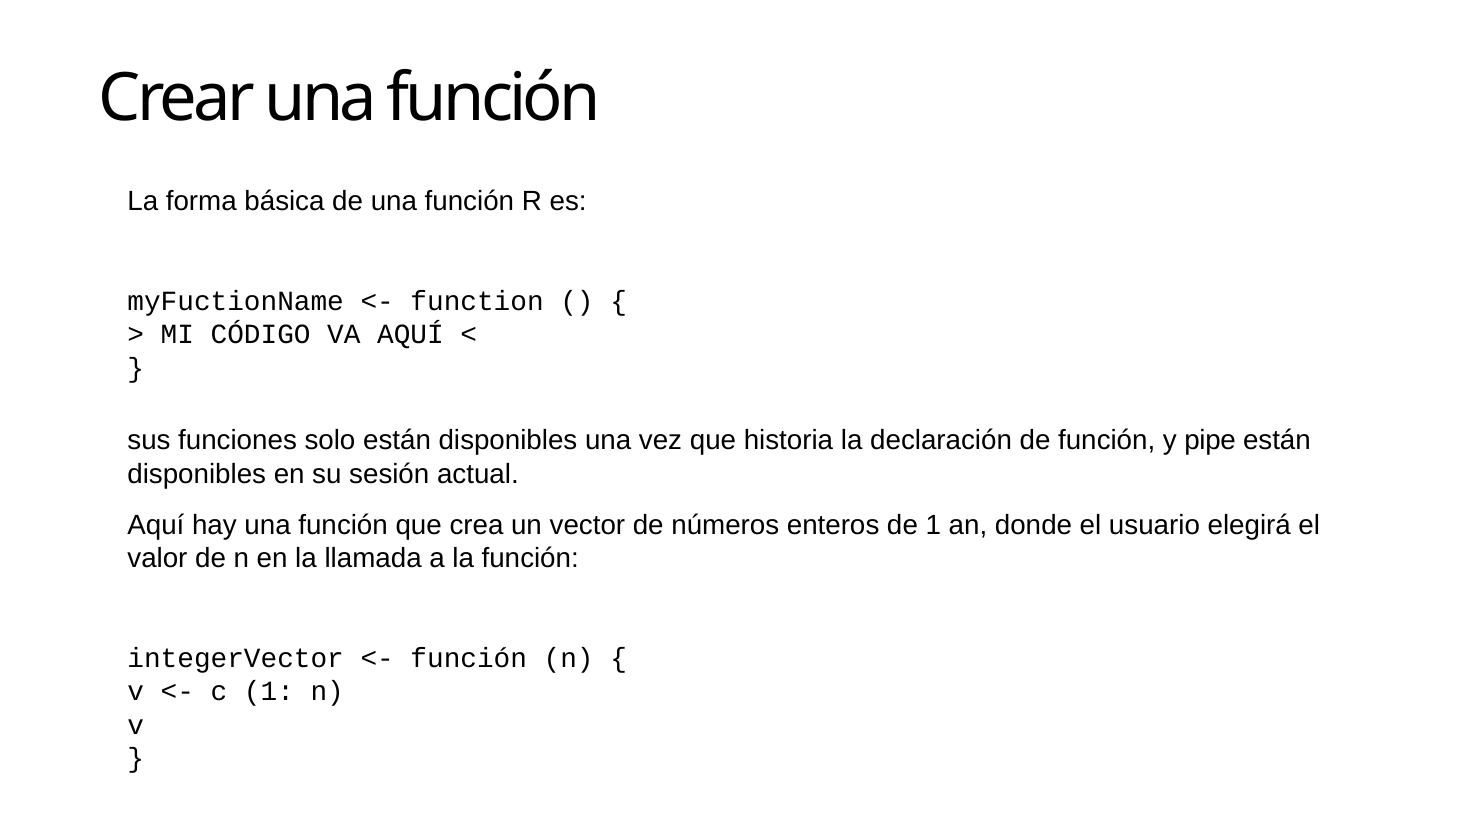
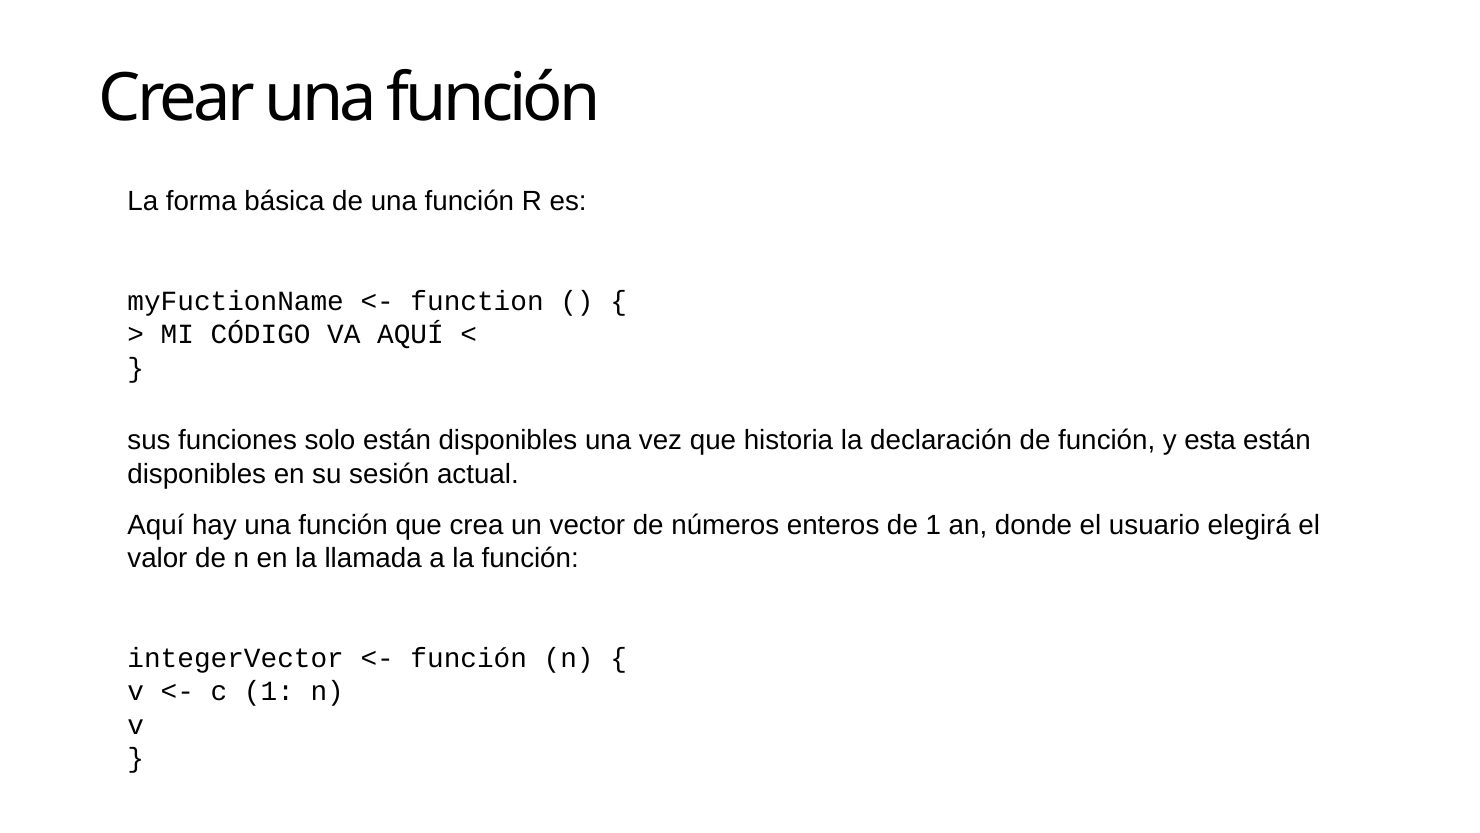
pipe: pipe -> esta (1210, 440)
